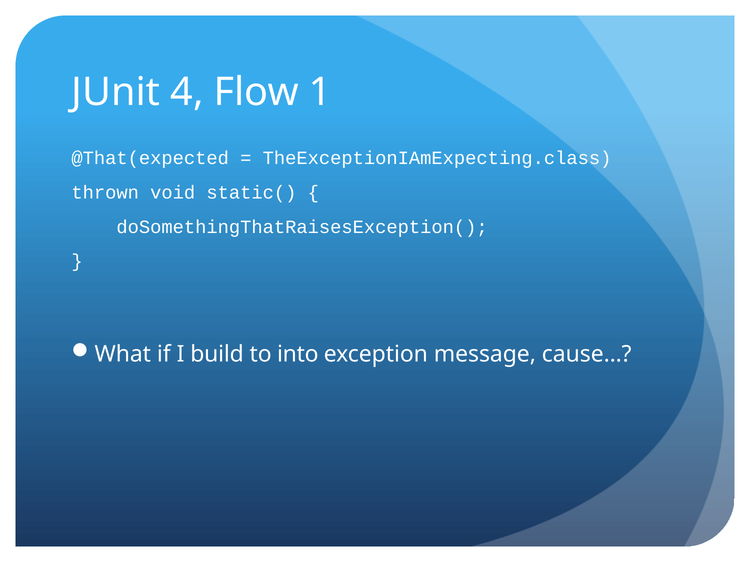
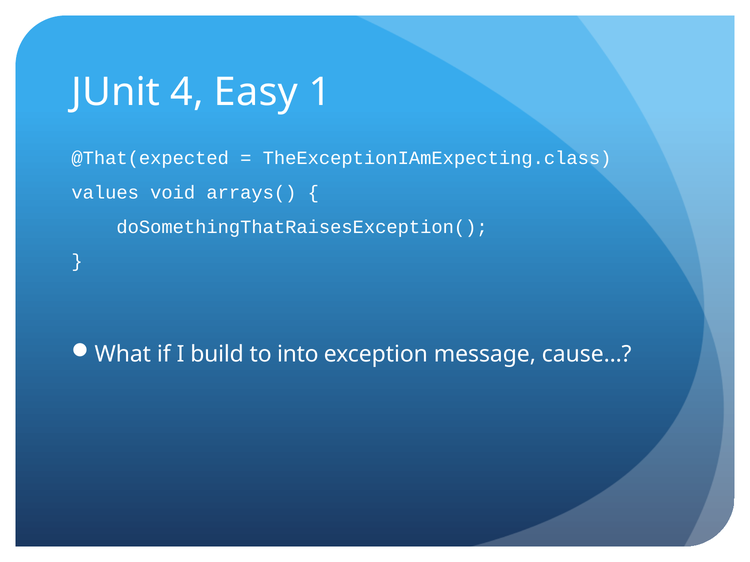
Flow: Flow -> Easy (256, 92)
thrown: thrown -> values (105, 193)
static(: static( -> arrays( (251, 193)
